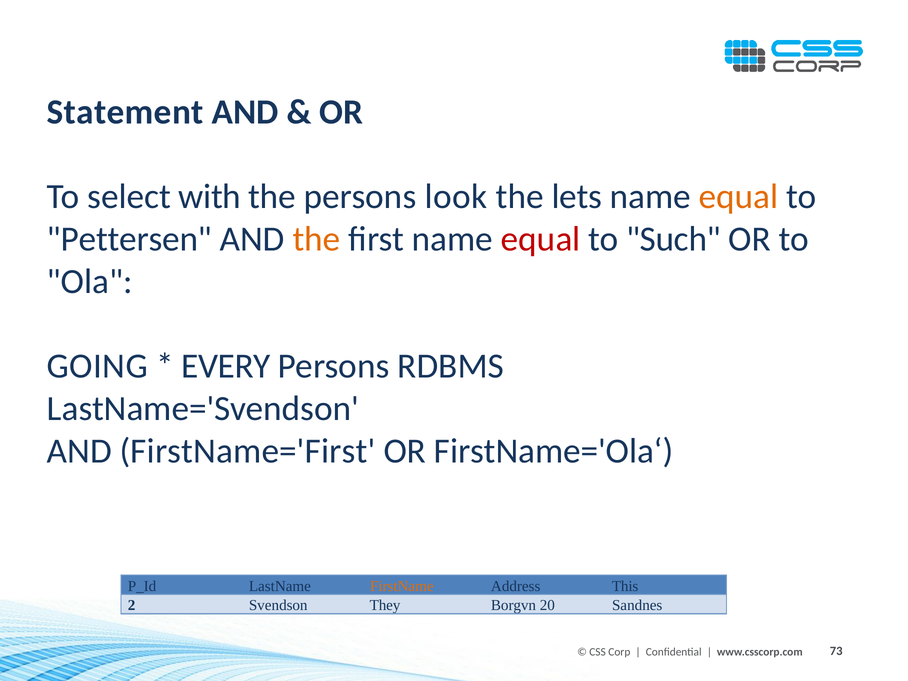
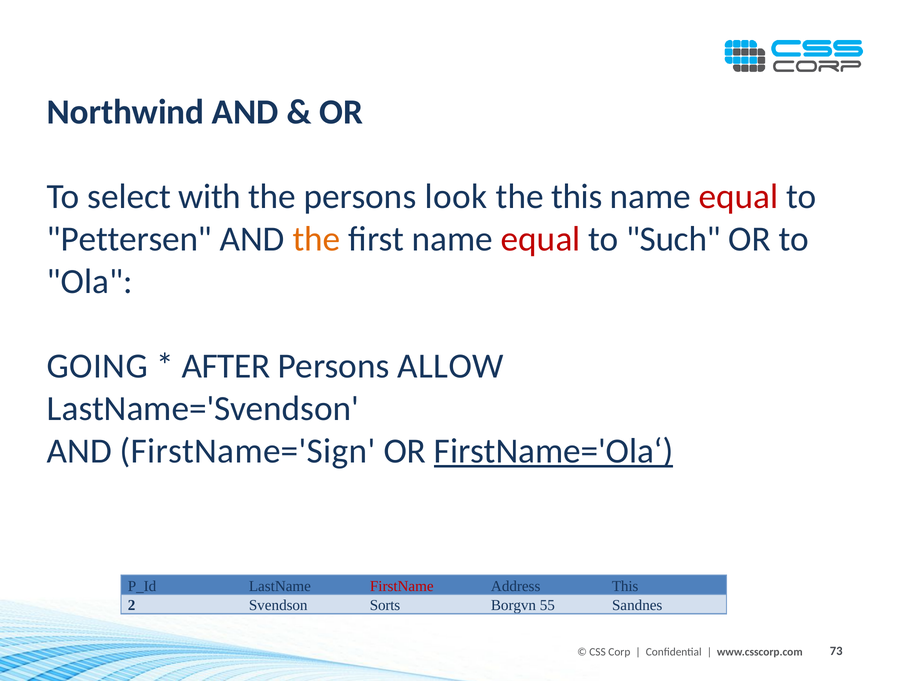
Statement: Statement -> Northwind (126, 112)
the lets: lets -> this (577, 197)
equal colour: orange -> red (739, 197)
EVERY: EVERY -> AFTER (226, 366)
RDBMS: RDBMS -> ALLOW (451, 366)
FirstName='First: FirstName='First -> FirstName='Sign (247, 451)
FirstName='Ola‘ underline: none -> present (554, 451)
FirstName colour: orange -> red (402, 586)
They: They -> Sorts (385, 605)
20: 20 -> 55 (547, 605)
